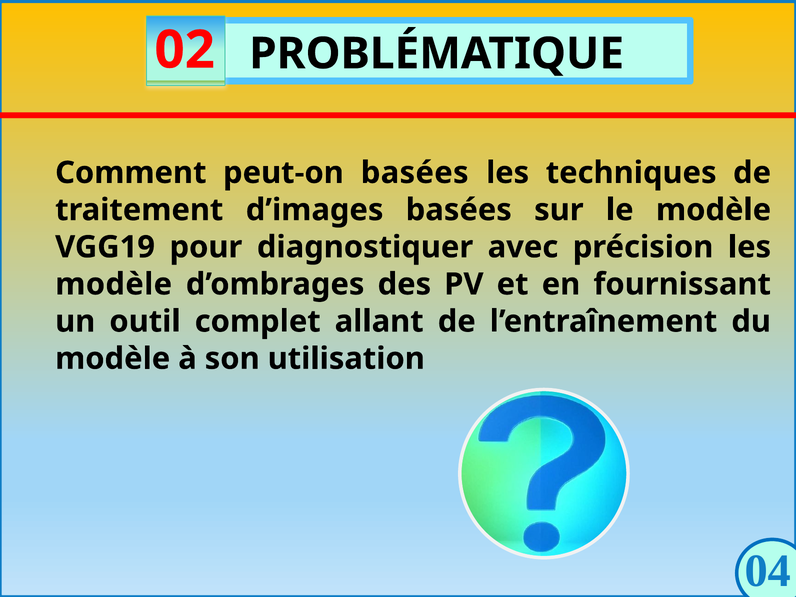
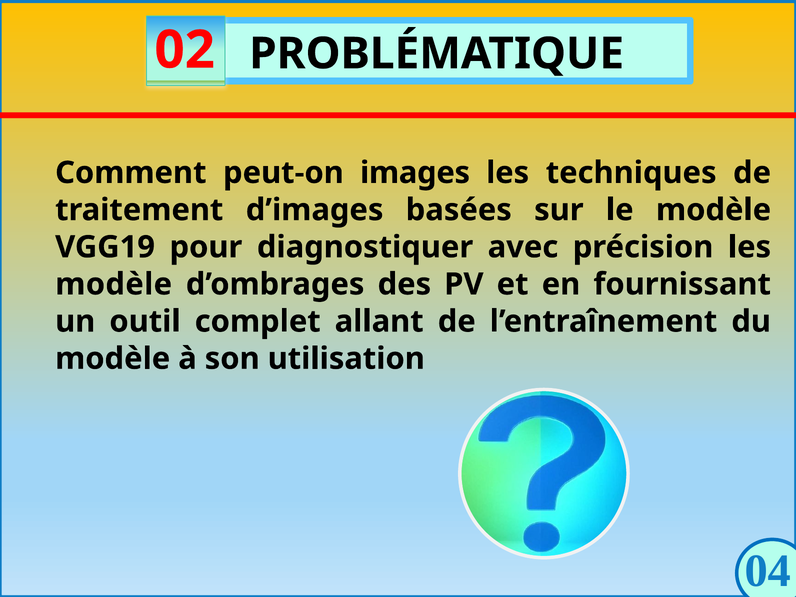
peut-on basées: basées -> images (415, 173)
